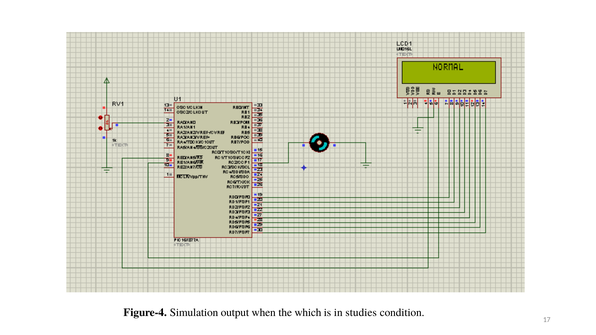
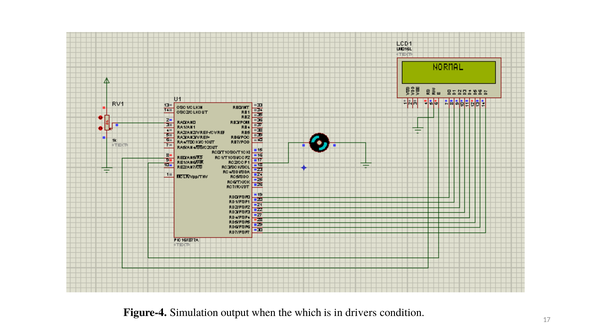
studies: studies -> drivers (361, 313)
